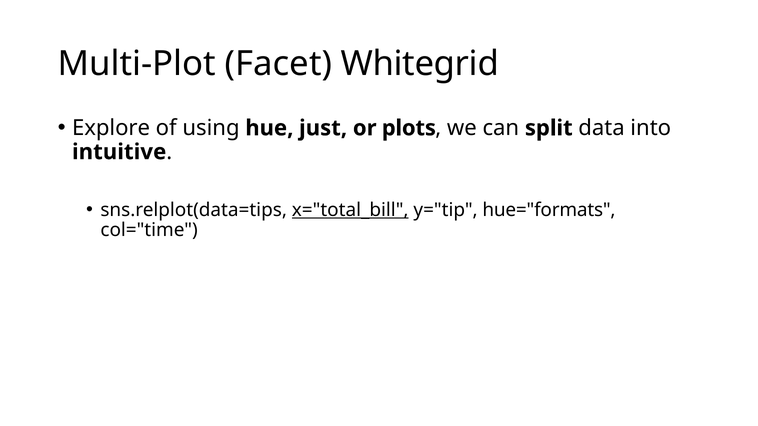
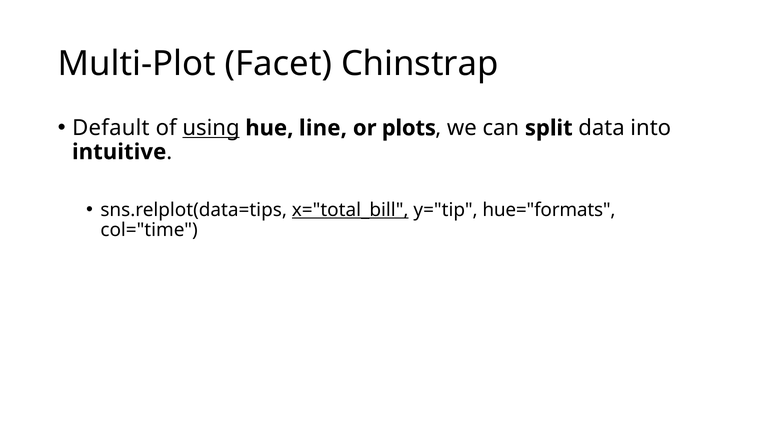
Whitegrid: Whitegrid -> Chinstrap (420, 64)
Explore: Explore -> Default (111, 128)
using underline: none -> present (211, 128)
just: just -> line (323, 128)
